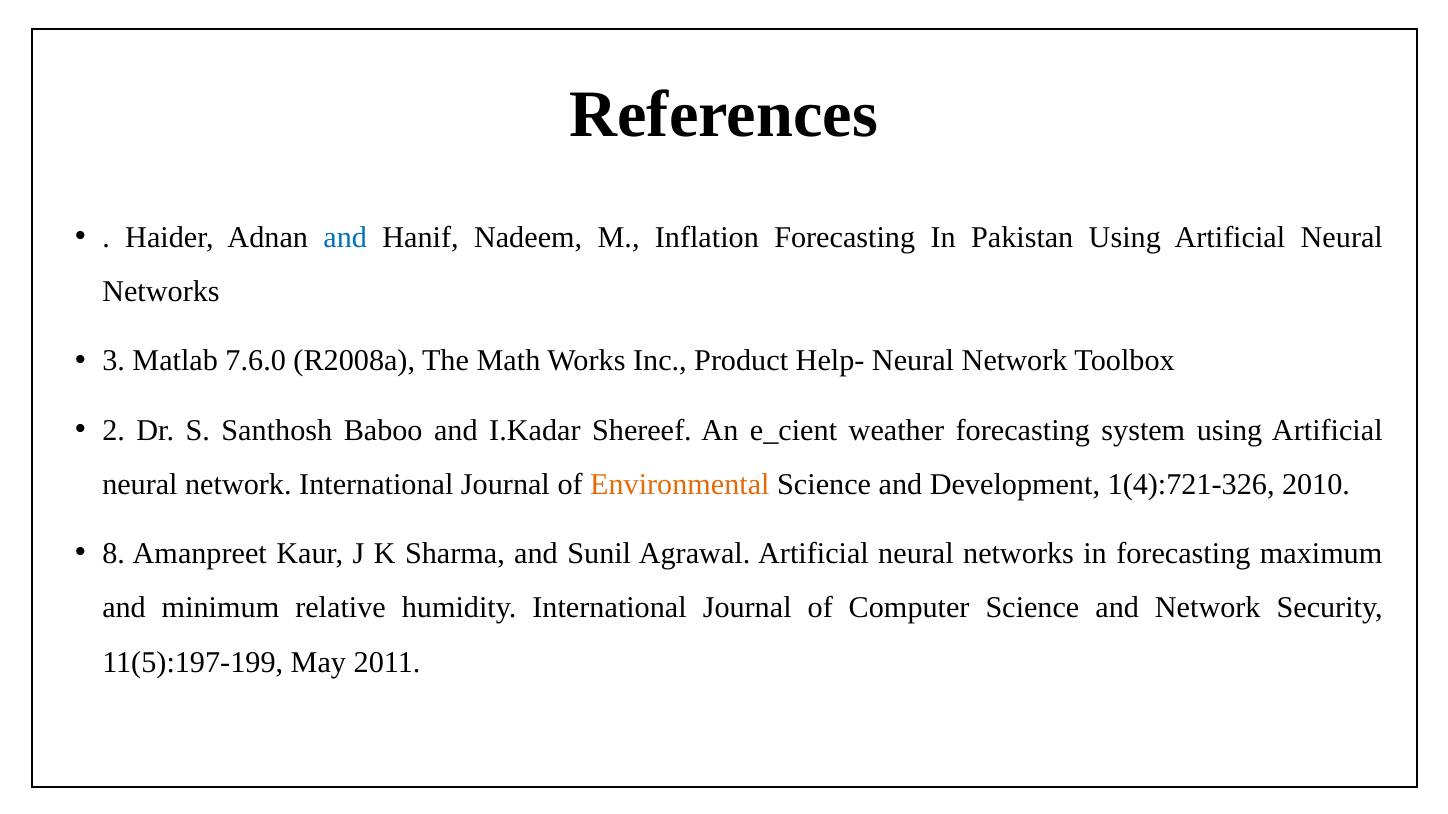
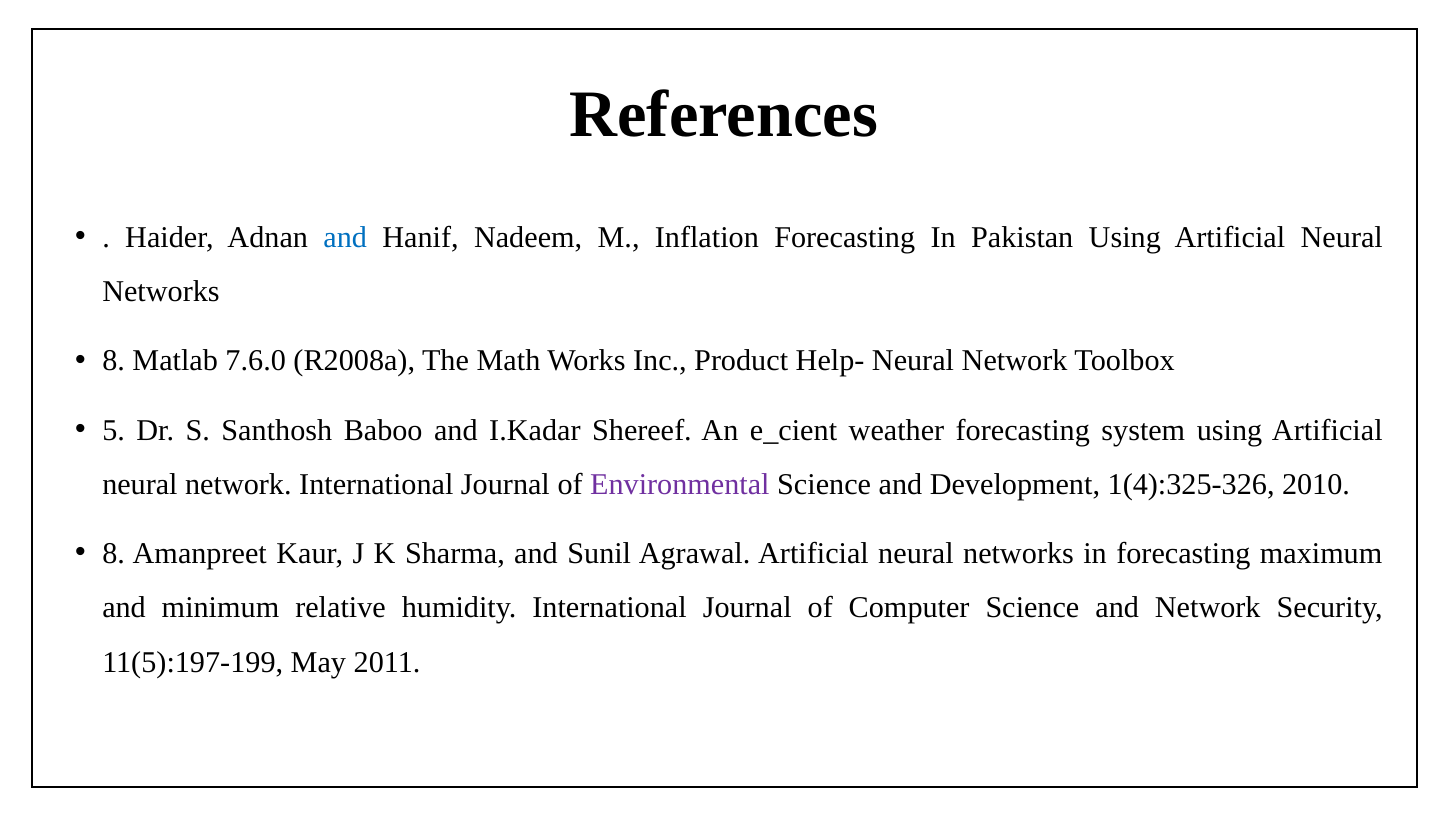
3: 3 -> 8 (114, 361)
2: 2 -> 5 (114, 430)
Environmental colour: orange -> purple (680, 485)
1(4):721-326: 1(4):721-326 -> 1(4):325-326 (1191, 485)
